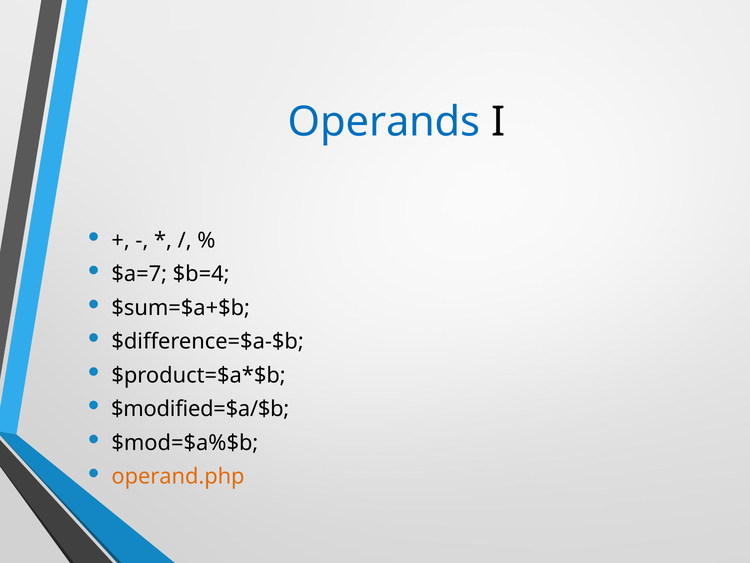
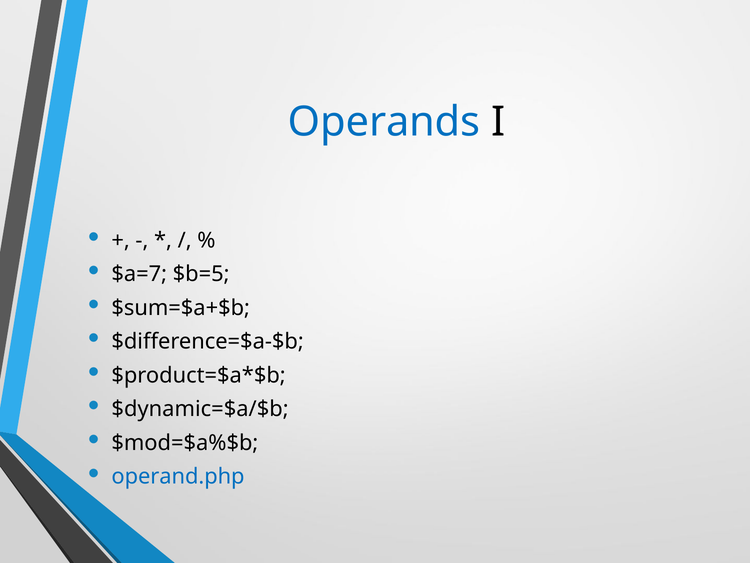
$b=4: $b=4 -> $b=5 (201, 274)
$modified=$a/$b: $modified=$a/$b -> $dynamic=$a/$b (200, 409)
operand.php colour: orange -> blue (178, 476)
